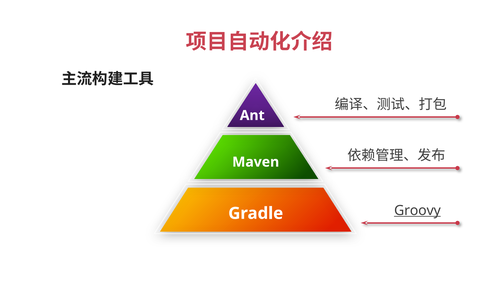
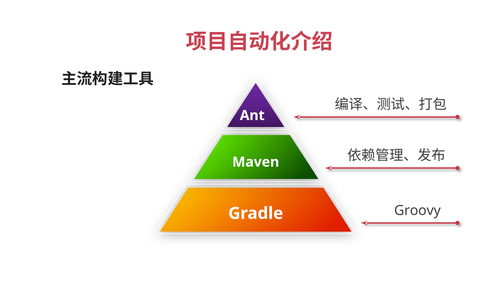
Groovy underline: present -> none (417, 210)
